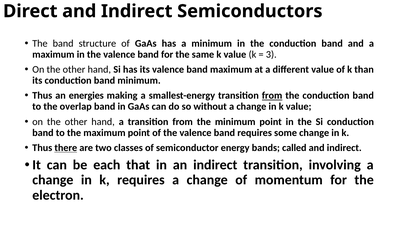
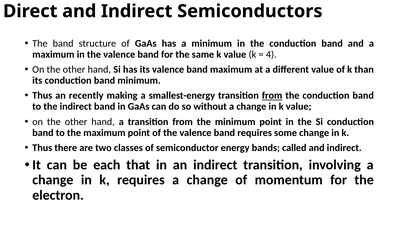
3: 3 -> 4 (271, 54)
energies: energies -> recently (86, 96)
the overlap: overlap -> indirect (76, 106)
there underline: present -> none (66, 148)
